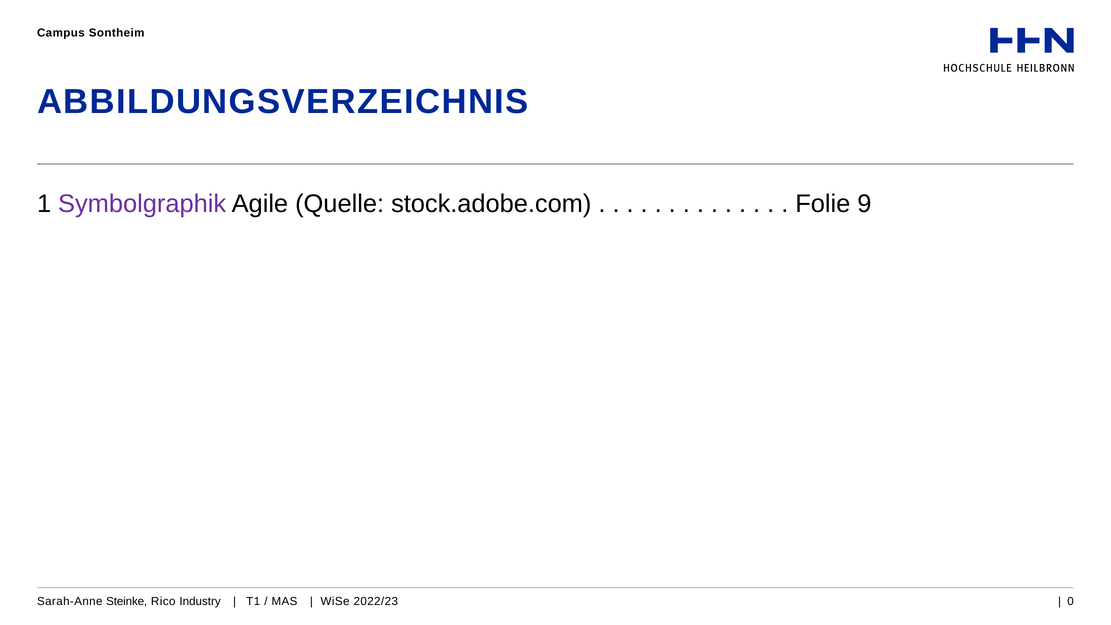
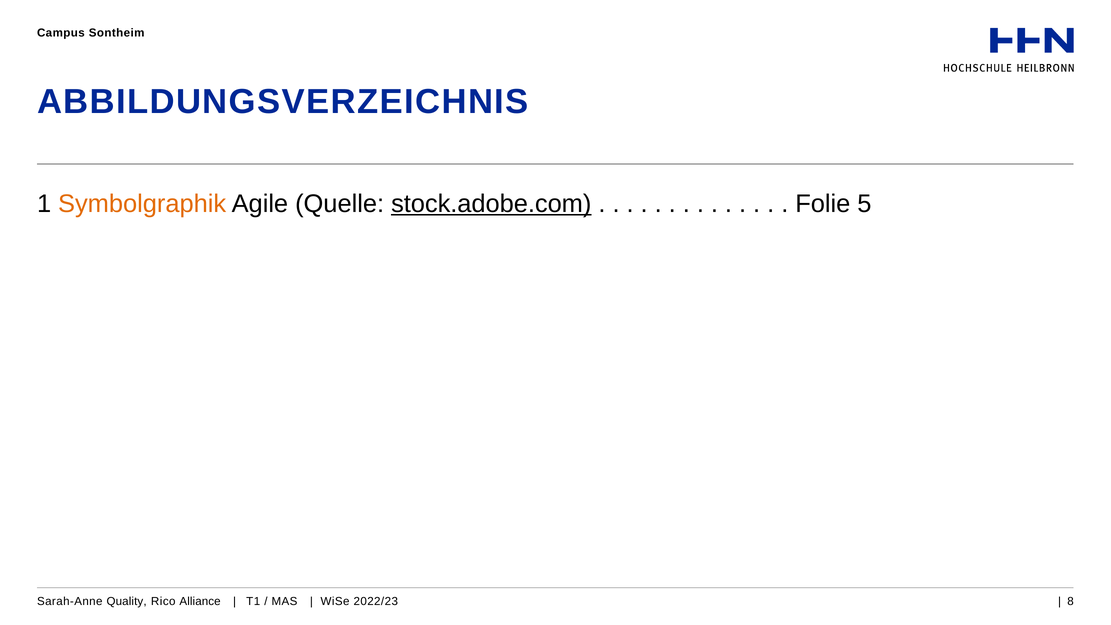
Symbolgraphik colour: purple -> orange (142, 204)
stock.adobe.com underline: none -> present (491, 204)
9: 9 -> 5 (864, 204)
Steinke: Steinke -> Quality (127, 601)
Industry: Industry -> Alliance (200, 601)
0: 0 -> 8 (1071, 601)
